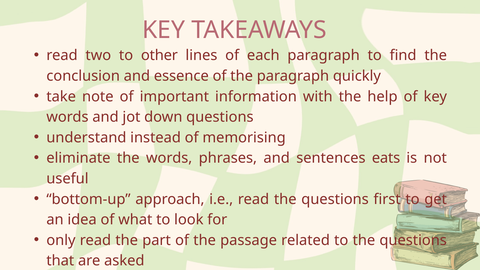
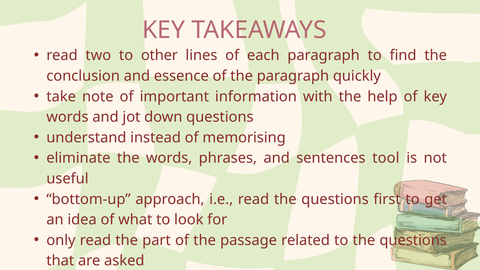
eats: eats -> tool (386, 158)
